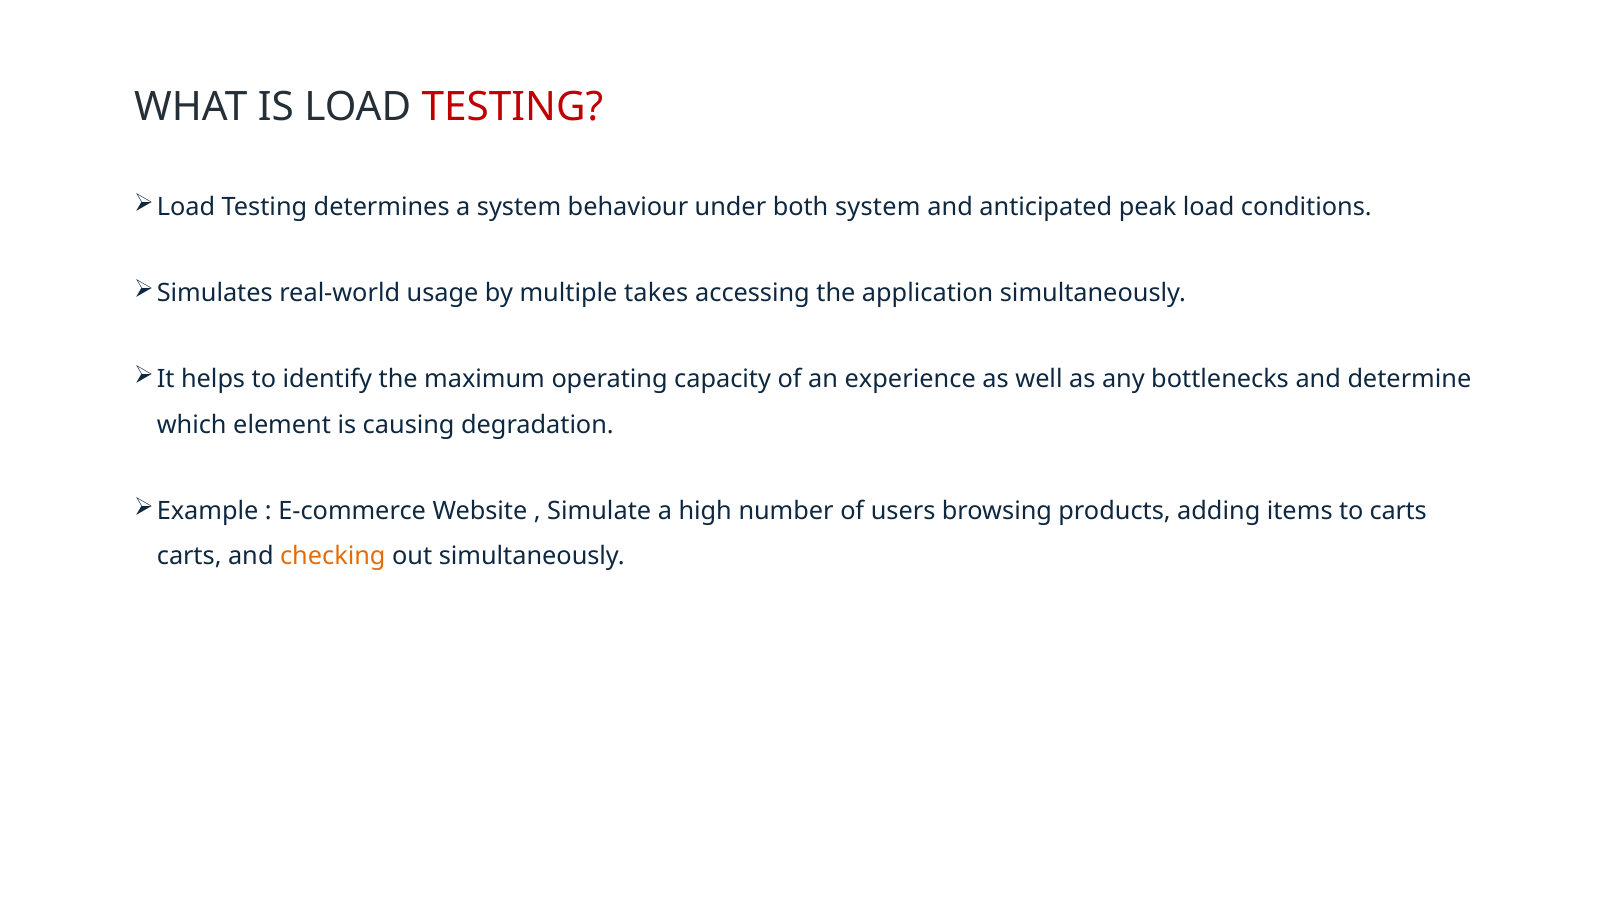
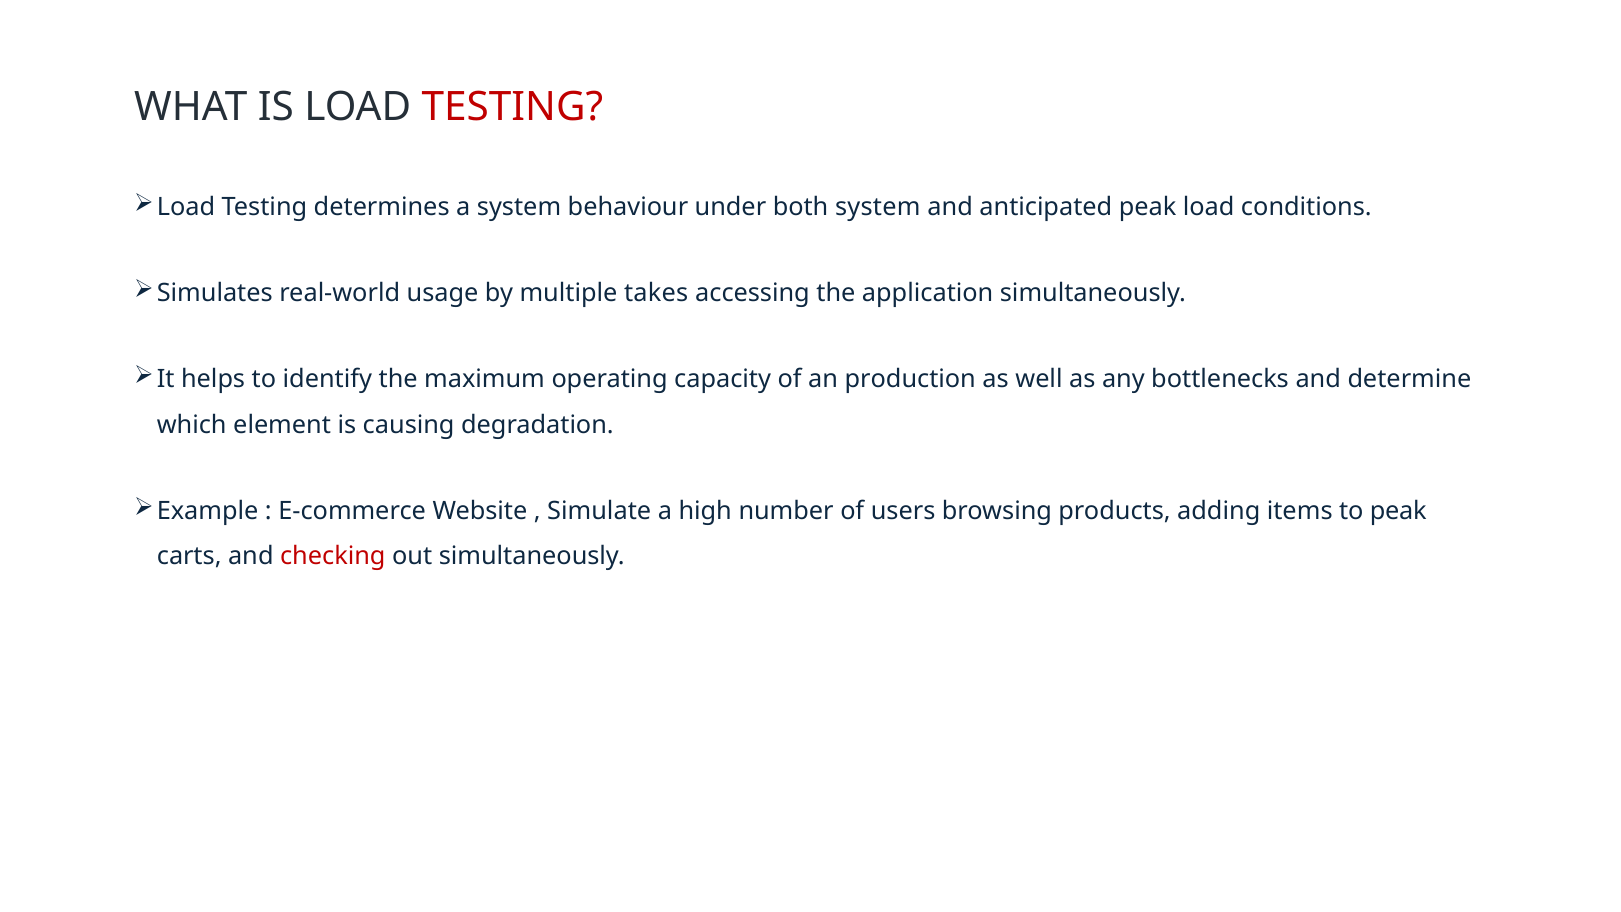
experience: experience -> production (910, 379)
to carts: carts -> peak (1398, 511)
checking colour: orange -> red (333, 556)
